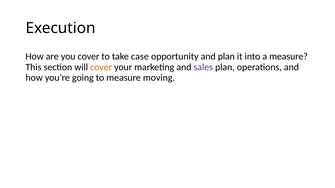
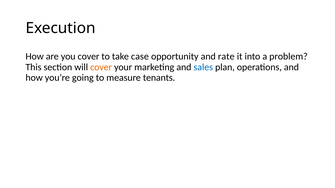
and plan: plan -> rate (226, 57)
a measure: measure -> problem (289, 57)
sales colour: purple -> blue (203, 67)
moving: moving -> tenants (159, 78)
